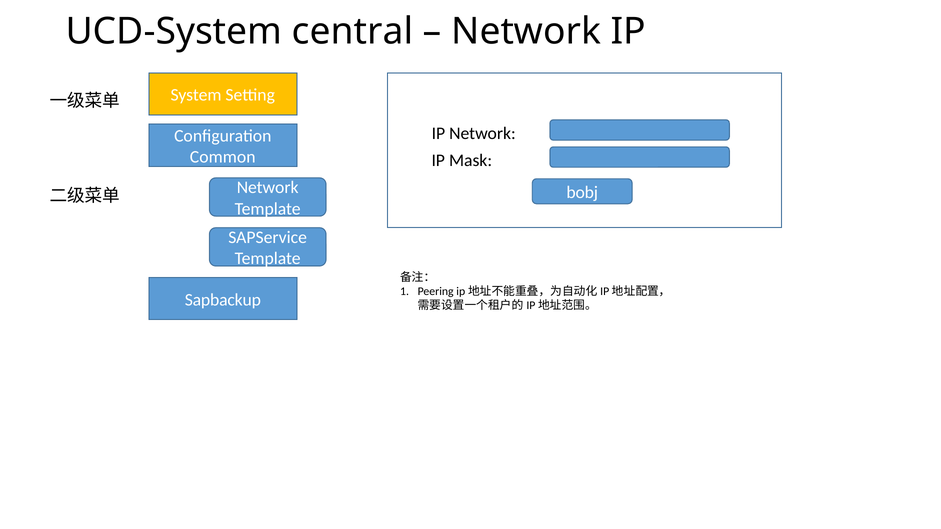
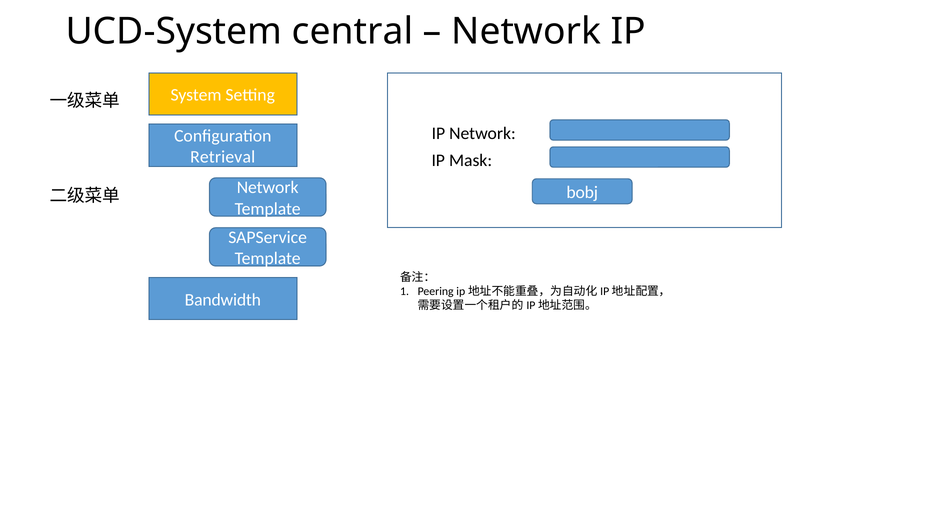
Common: Common -> Retrieval (223, 157)
Sapbackup: Sapbackup -> Bandwidth (223, 300)
